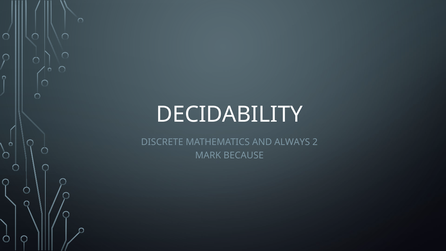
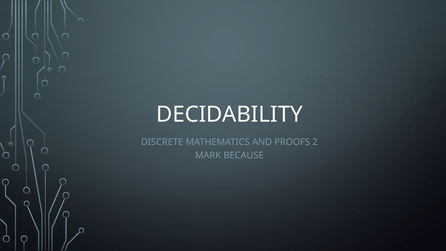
ALWAYS: ALWAYS -> PROOFS (292, 142)
